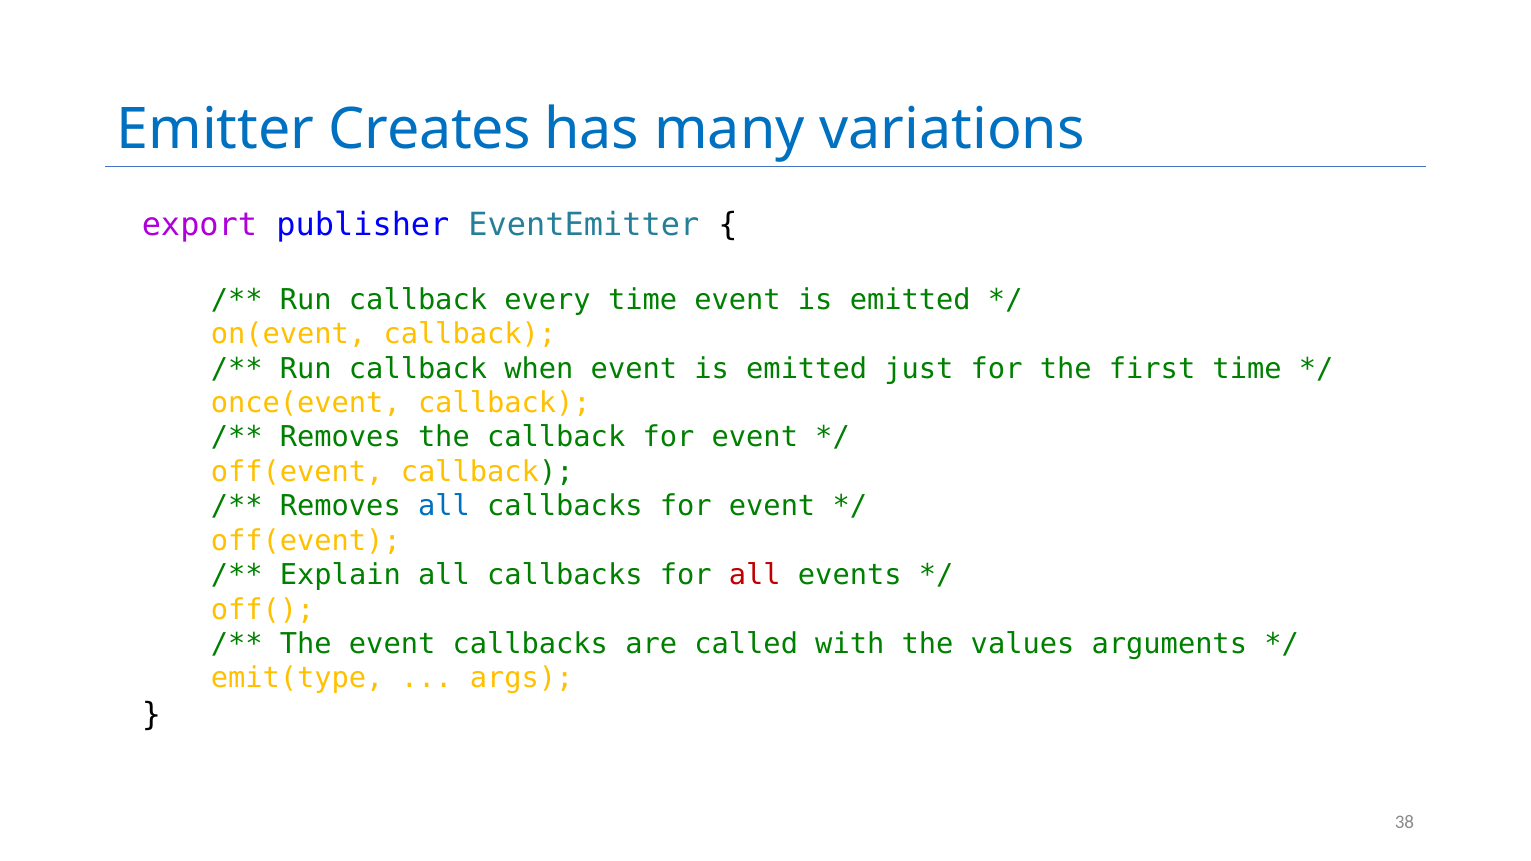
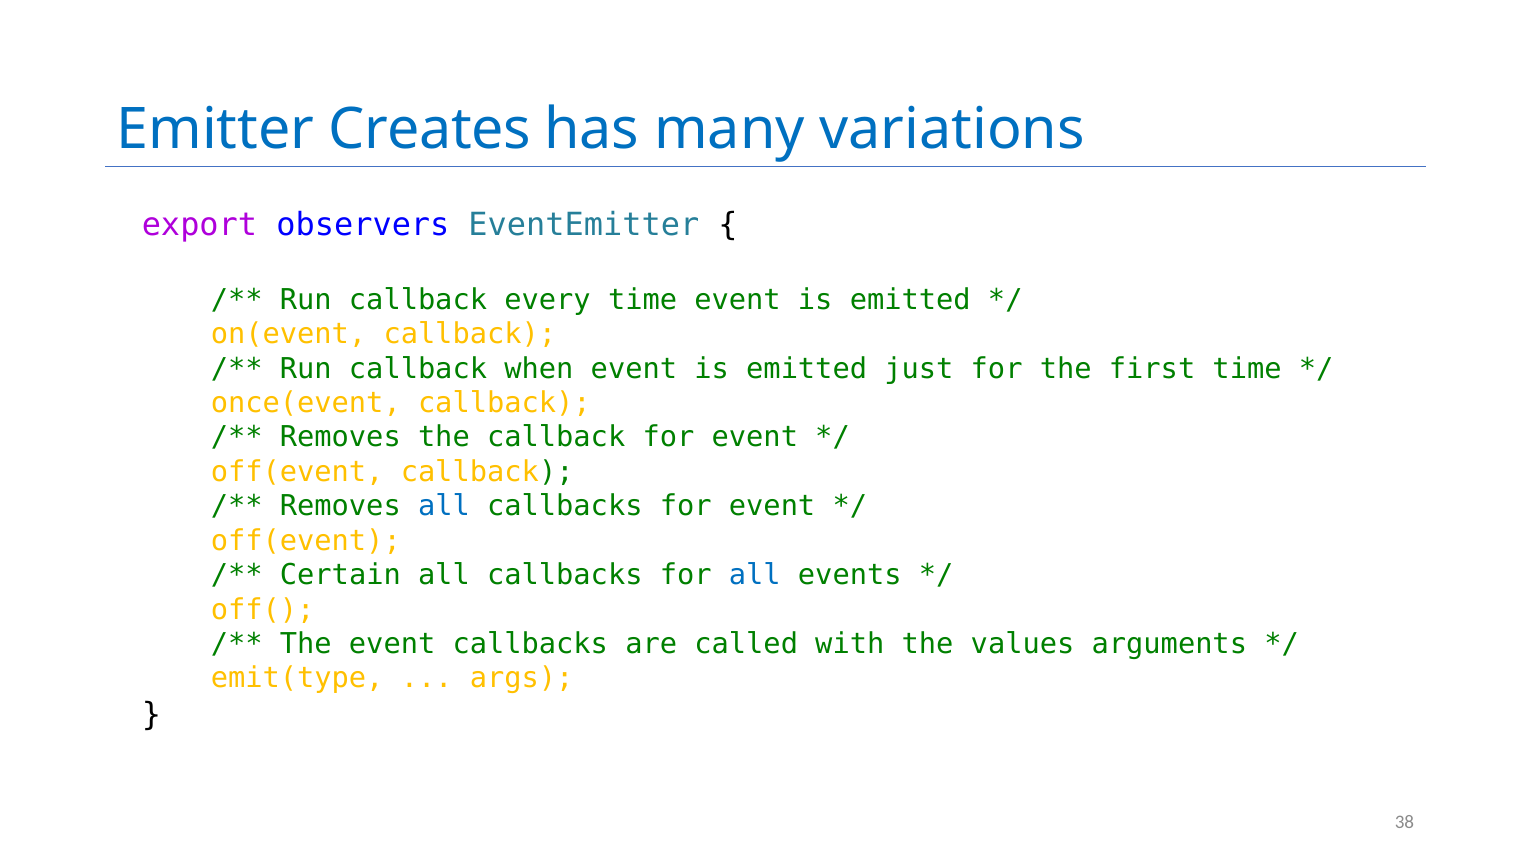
publisher: publisher -> observers (363, 225)
Explain: Explain -> Certain (340, 575)
all colour: red -> blue (755, 575)
